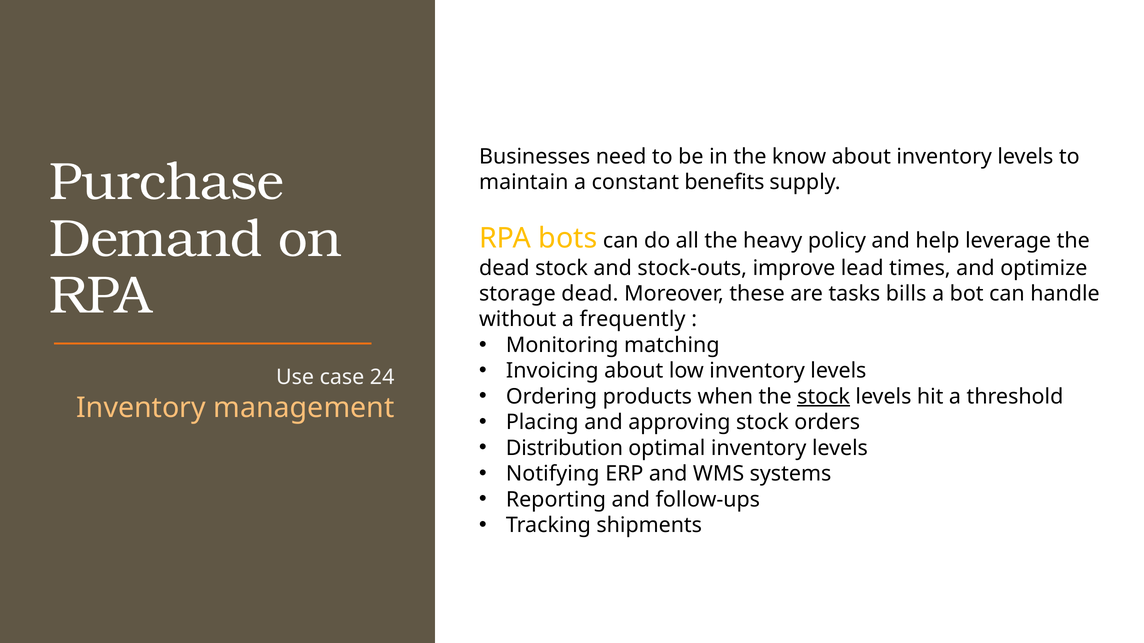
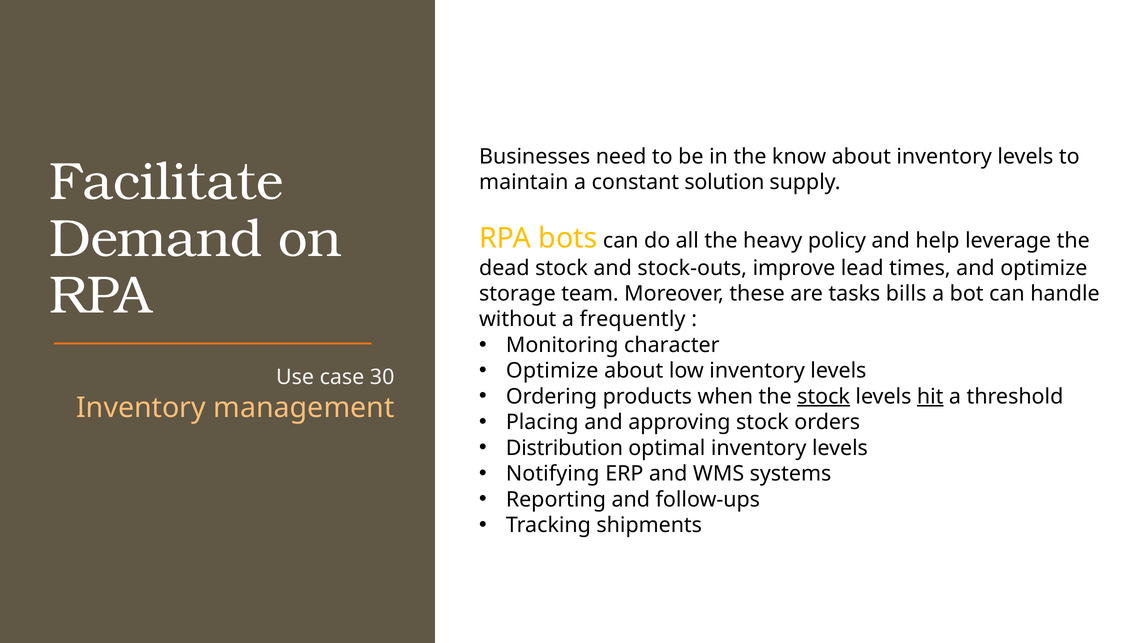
Purchase: Purchase -> Facilitate (167, 182)
benefits: benefits -> solution (724, 182)
storage dead: dead -> team (590, 294)
matching: matching -> character (672, 345)
Invoicing: Invoicing -> Optimize (552, 371)
24: 24 -> 30 (382, 377)
hit underline: none -> present (930, 397)
